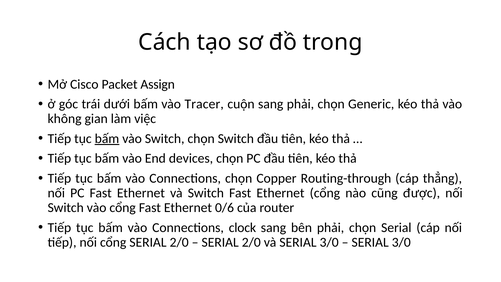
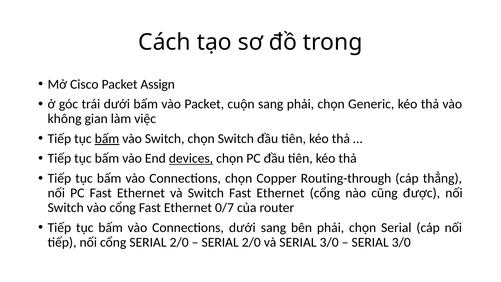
vào Tracer: Tracer -> Packet (204, 104)
devices underline: none -> present (191, 158)
0/6: 0/6 -> 0/7 (225, 208)
Connections clock: clock -> dưới (242, 227)
